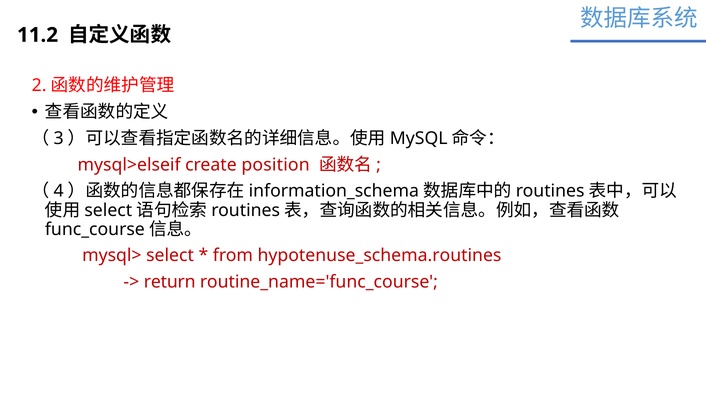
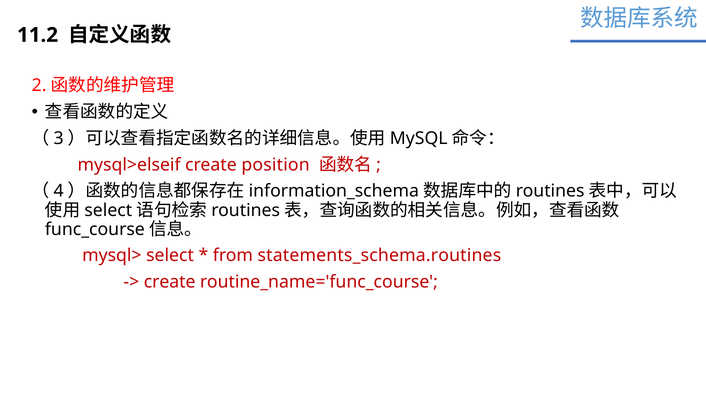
hypotenuse_schema.routines: hypotenuse_schema.routines -> statements_schema.routines (379, 256)
return: return -> create (170, 282)
